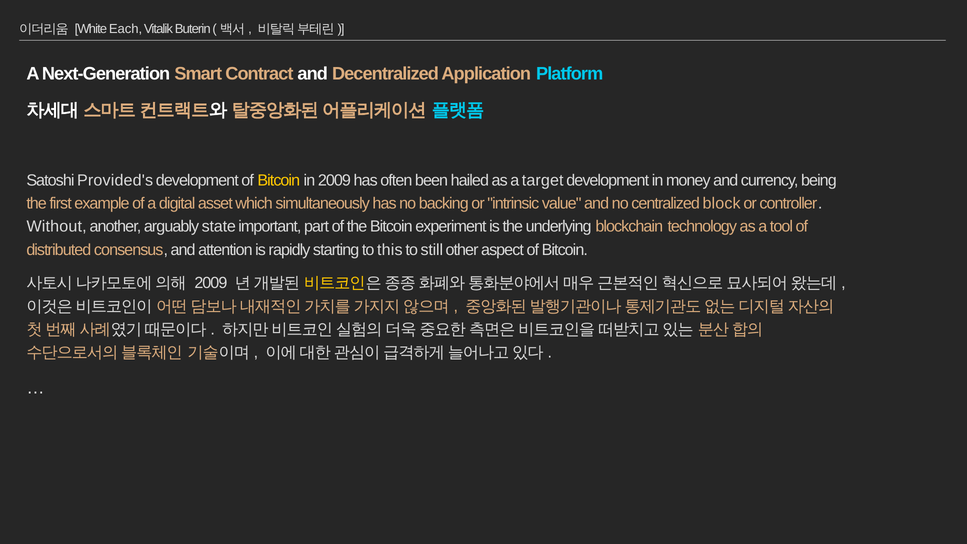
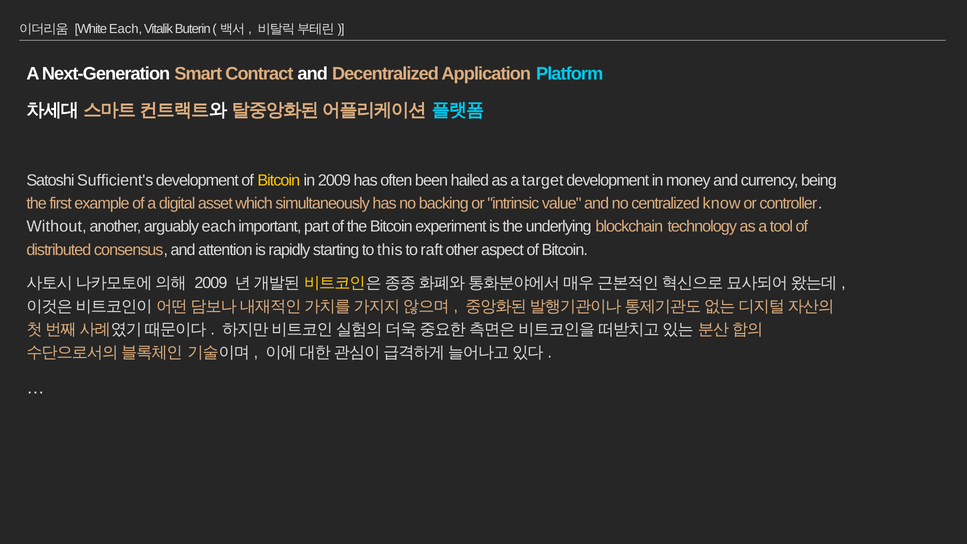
Provided's: Provided's -> Sufficient's (115, 180)
block: block -> know (722, 203)
arguably state: state -> each (219, 227)
still: still -> raft (432, 250)
